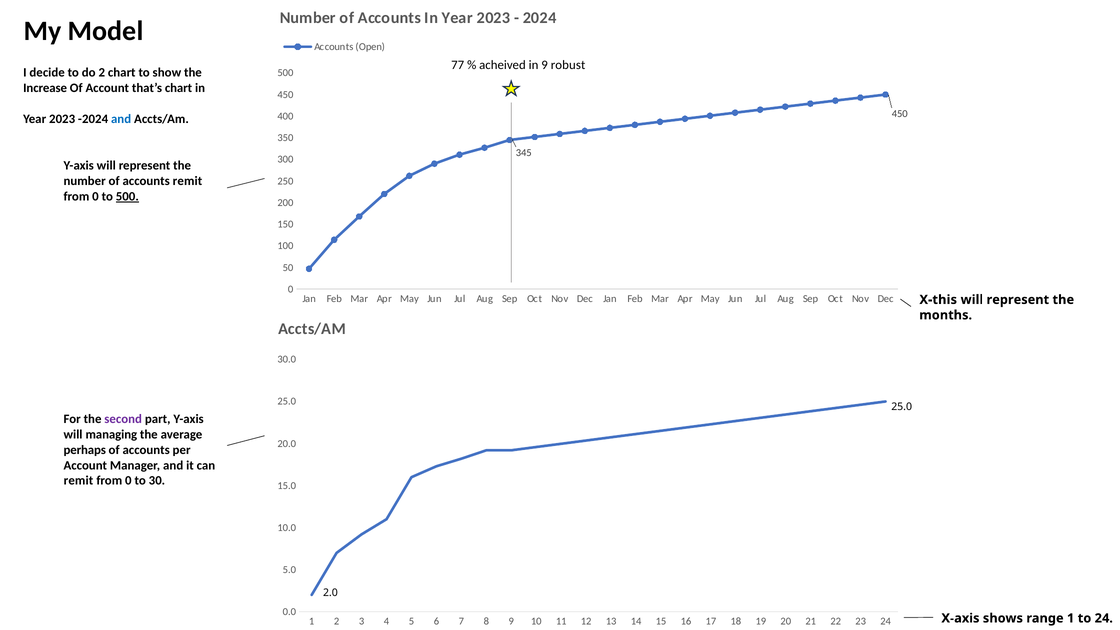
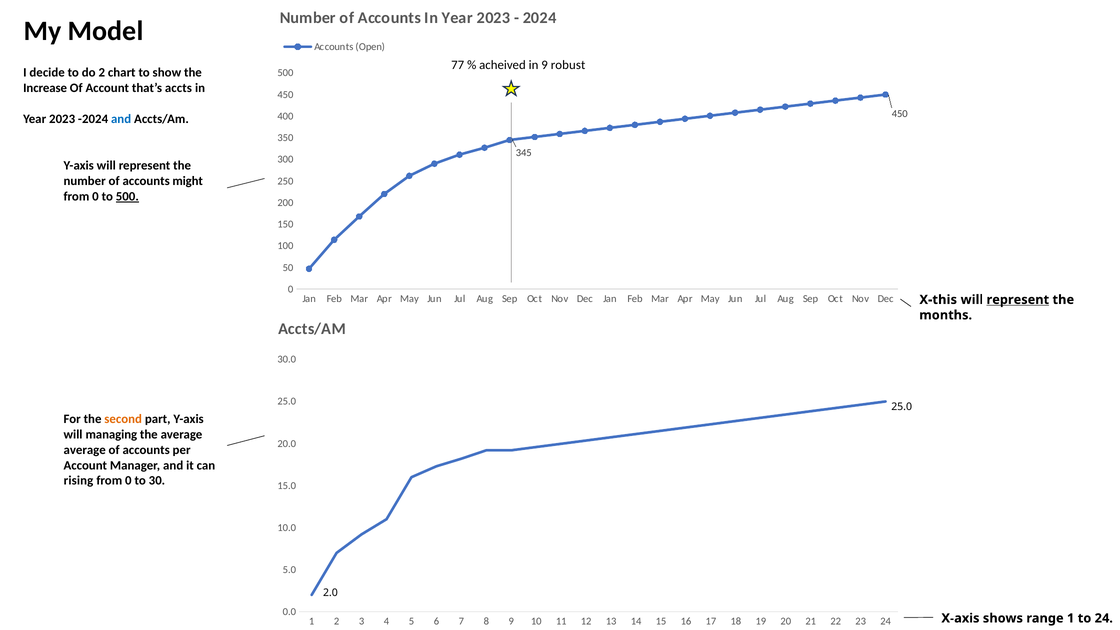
that’s chart: chart -> accts (178, 88)
accounts remit: remit -> might (188, 181)
represent underline: none -> present (1018, 300)
second colour: purple -> orange (123, 419)
perhaps: perhaps -> average (85, 450)
remit: remit -> rising (78, 481)
